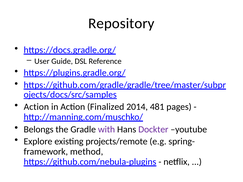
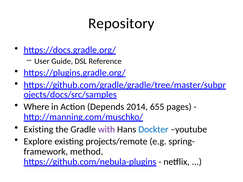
Action: Action -> Where (36, 107)
Finalized: Finalized -> Depends (106, 107)
481: 481 -> 655 (157, 107)
Belongs: Belongs -> Existing (39, 130)
Dockter colour: purple -> blue (153, 130)
